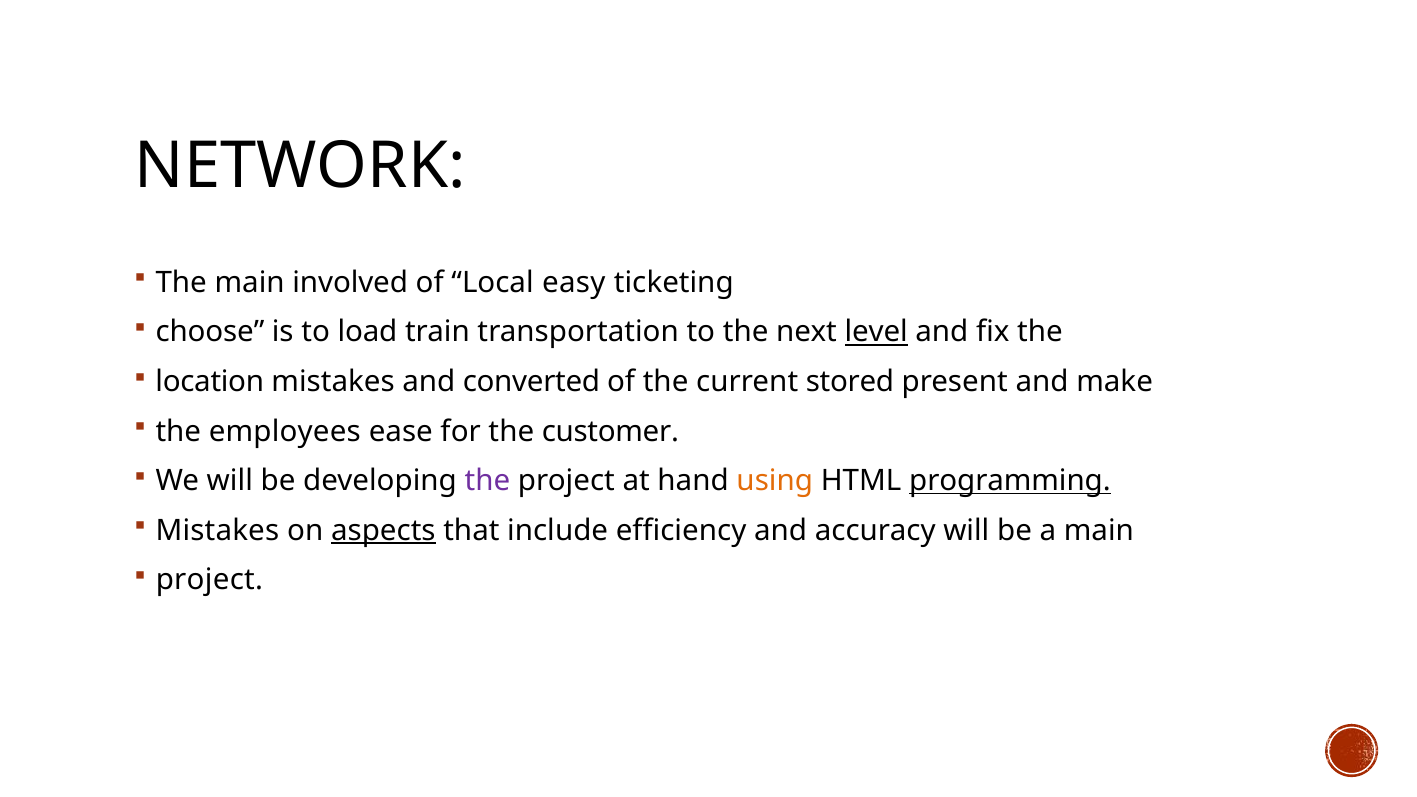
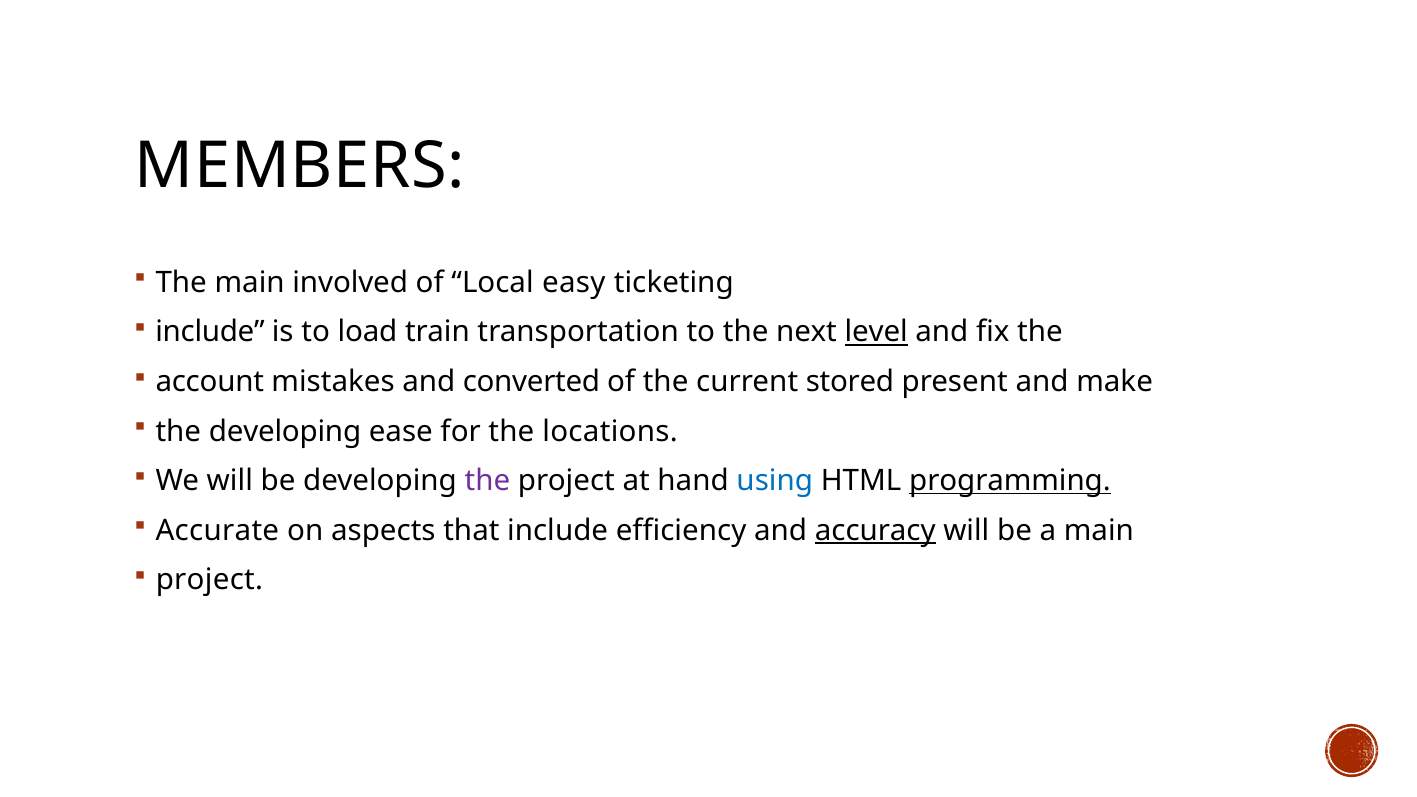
NETWORK: NETWORK -> MEMBERS (300, 166)
choose: choose -> include (210, 332)
location: location -> account (210, 382)
the employees: employees -> developing (285, 431)
customer: customer -> locations (610, 431)
using colour: orange -> blue (775, 481)
Mistakes: Mistakes -> Accurate (217, 530)
aspects underline: present -> none (383, 530)
accuracy underline: none -> present (875, 530)
